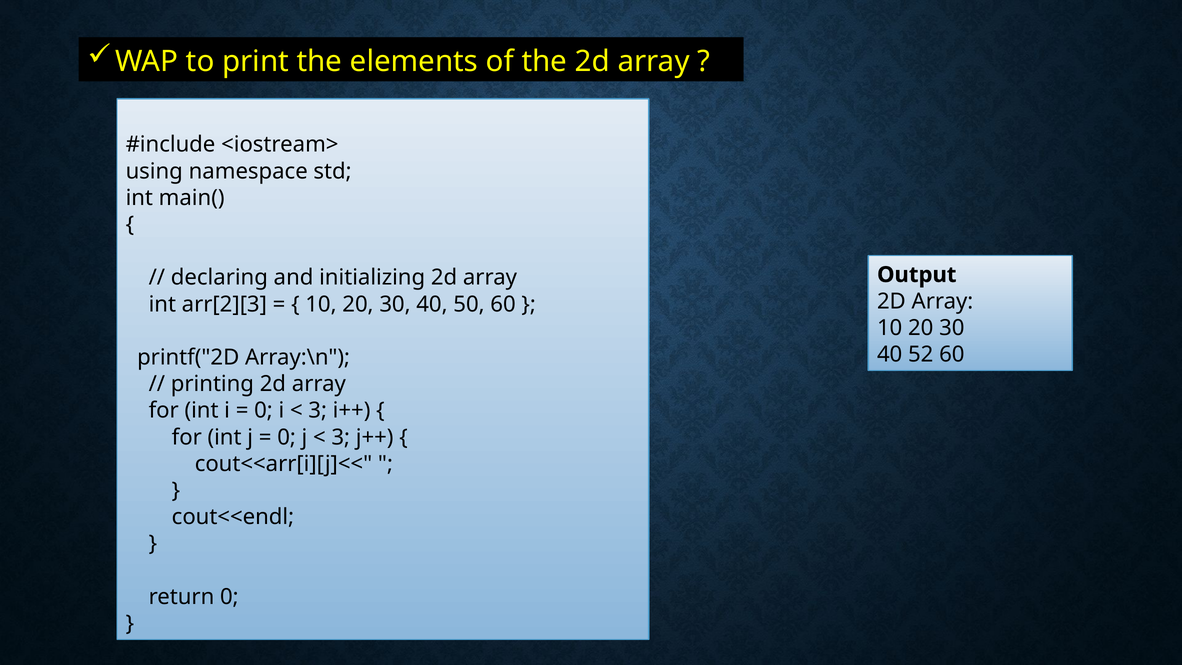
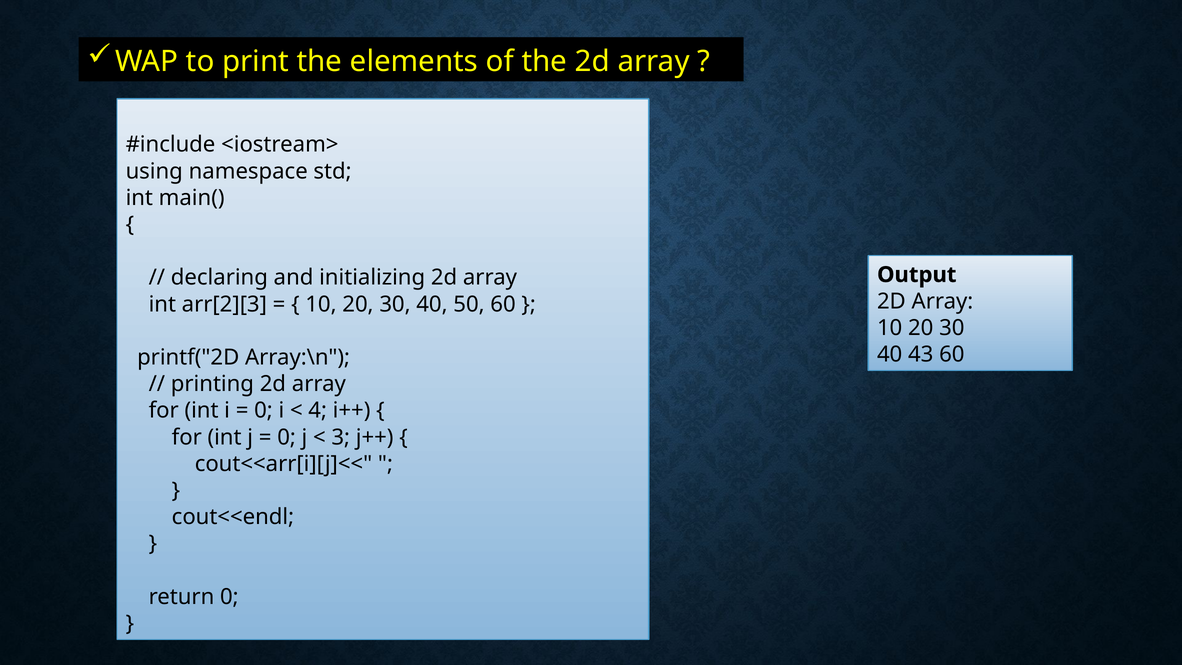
52: 52 -> 43 (921, 354)
3: 3 -> 4 (318, 411)
